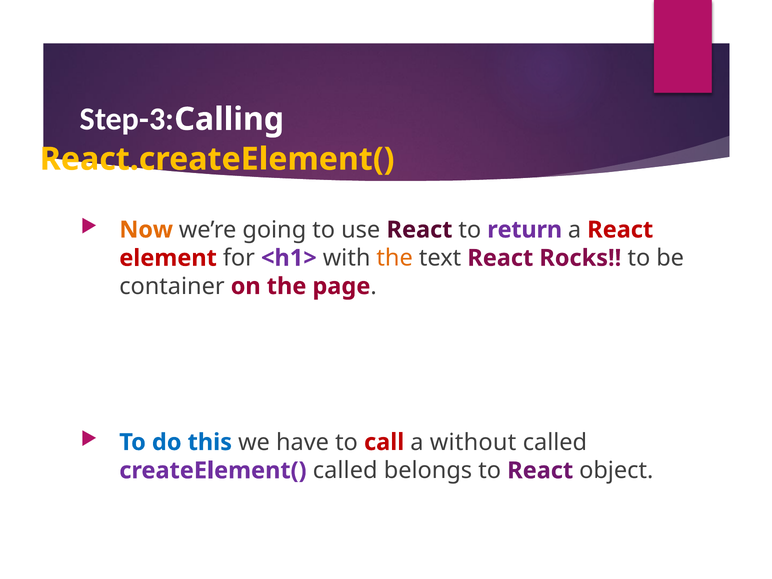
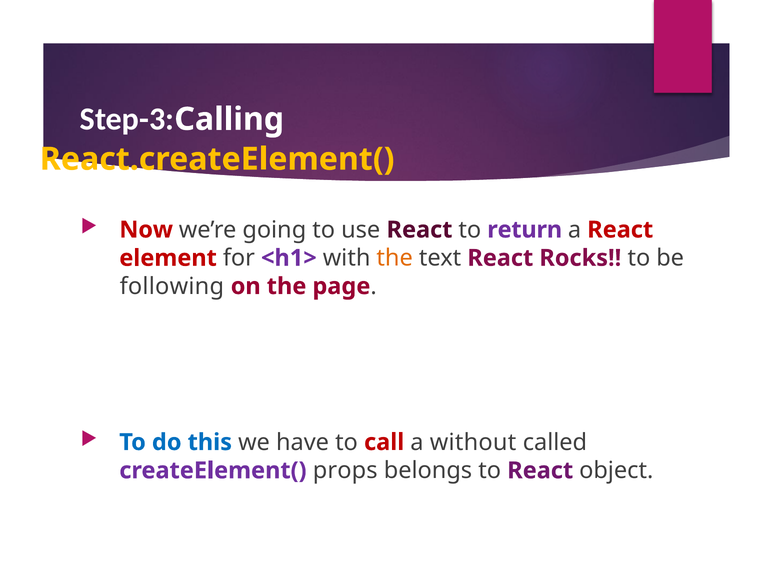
Now colour: orange -> red (146, 230)
container: container -> following (172, 286)
createElement( called: called -> props (345, 471)
